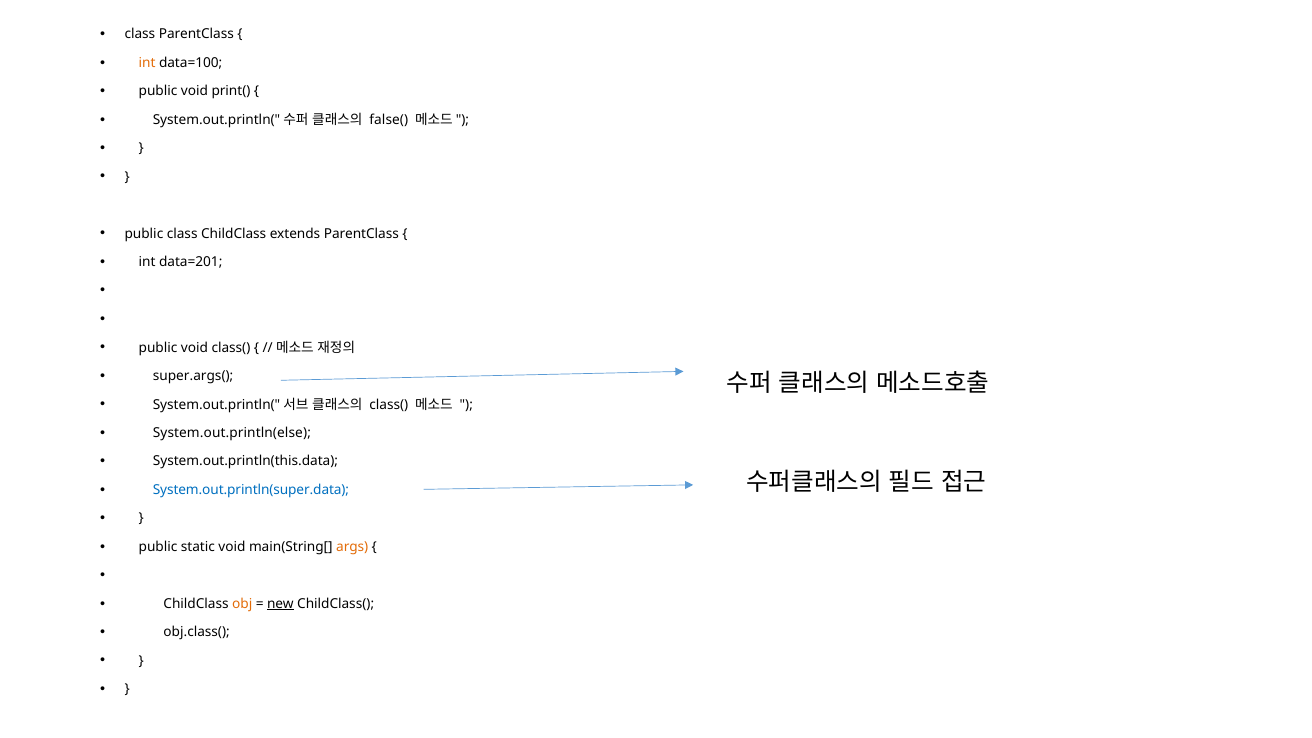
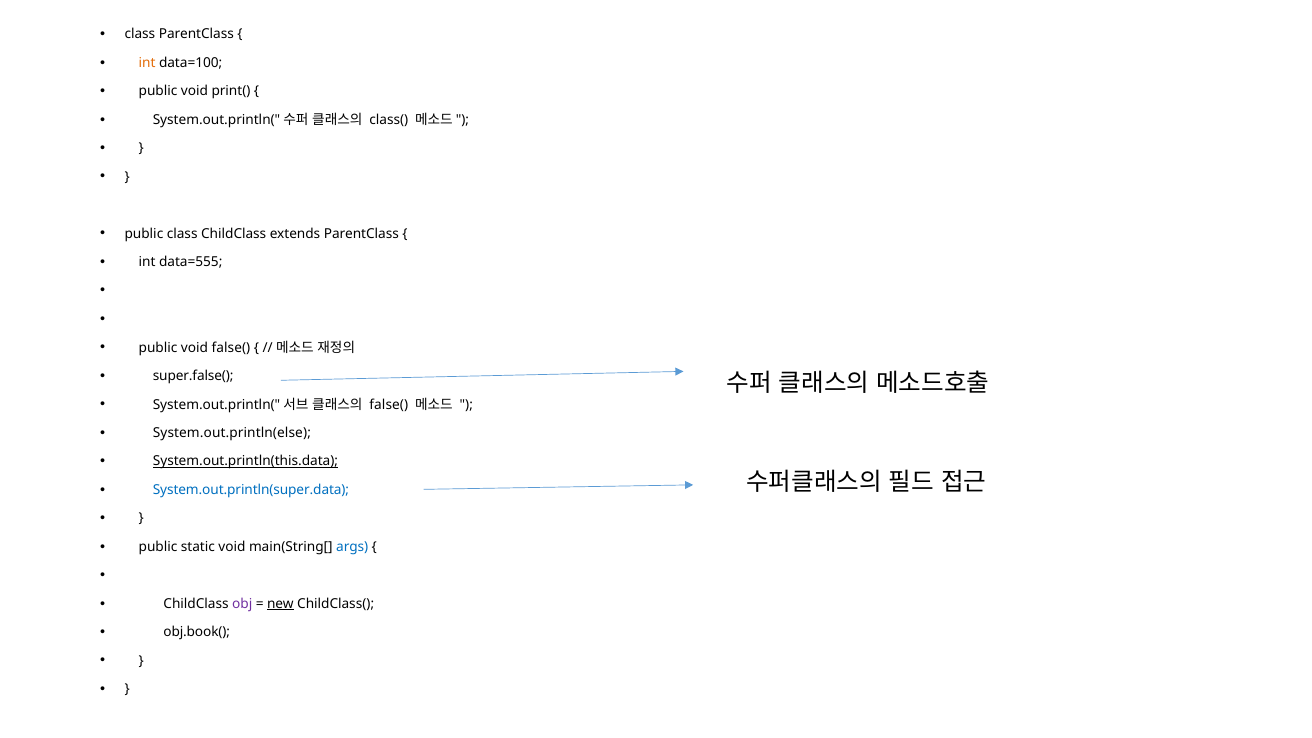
false(: false( -> class( (389, 120)
data=201: data=201 -> data=555 (191, 262)
void class(: class( -> false( (231, 348)
super.args(: super.args( -> super.false( (193, 376)
class(: class( -> false( (389, 405)
System.out.println(this.data underline: none -> present (245, 461)
args colour: orange -> blue (352, 547)
obj colour: orange -> purple (242, 604)
obj.class(: obj.class( -> obj.book( (197, 632)
